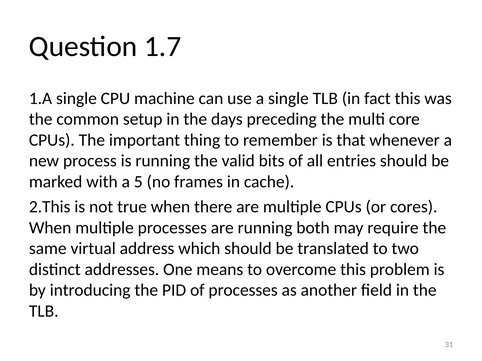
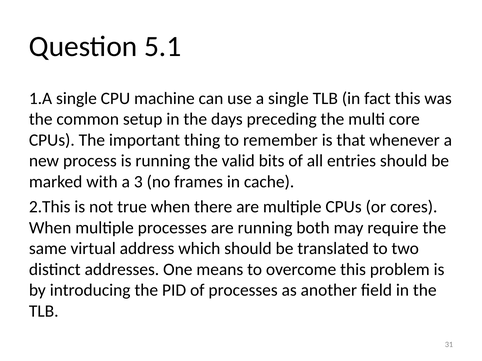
1.7: 1.7 -> 5.1 (163, 47)
5: 5 -> 3 (138, 182)
